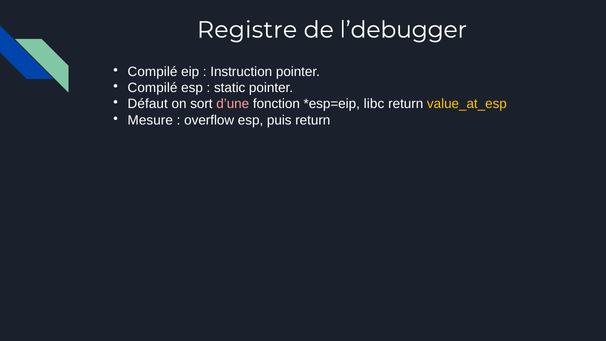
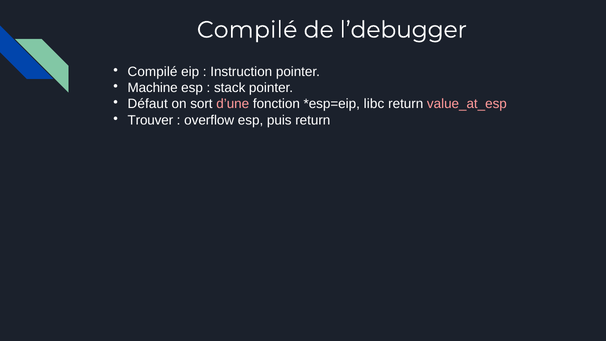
Registre: Registre -> Compilé (247, 30)
Compilé: Compilé -> Machine (153, 88)
static: static -> stack (230, 88)
value_at_esp colour: yellow -> pink (467, 104)
Mesure: Mesure -> Trouver (150, 120)
